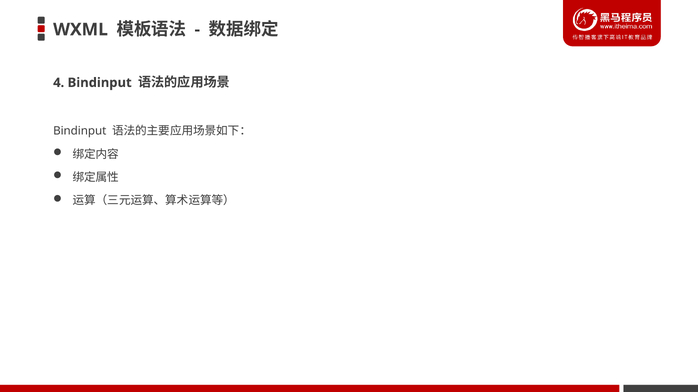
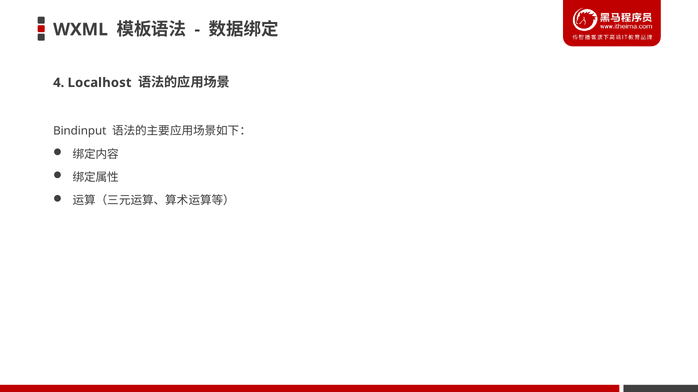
4 Bindinput: Bindinput -> Localhost (100, 83)
